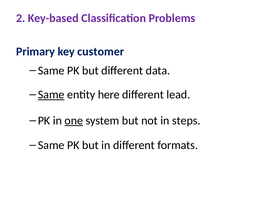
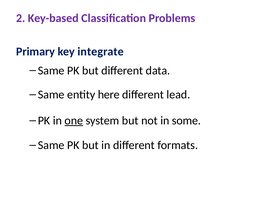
customer: customer -> integrate (101, 52)
Same underline: present -> none (51, 95)
steps: steps -> some (186, 121)
